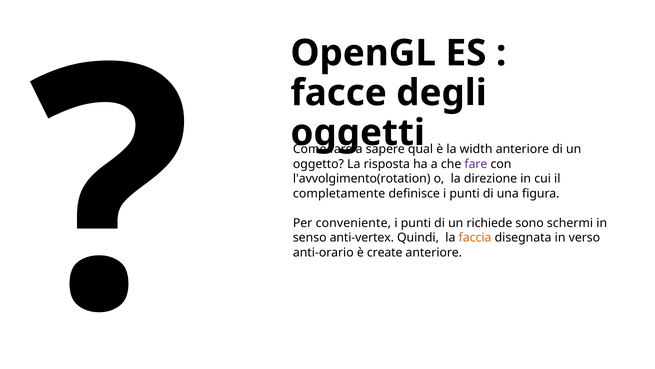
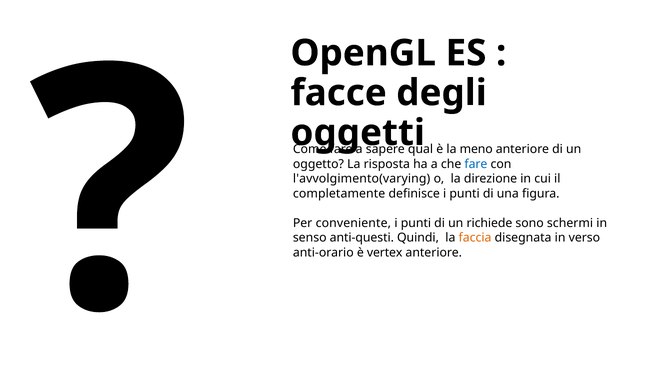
width: width -> meno (476, 149)
fare colour: purple -> blue (476, 164)
l'avvolgimento(rotation: l'avvolgimento(rotation -> l'avvolgimento(varying (362, 178)
anti-vertex: anti-vertex -> anti-questi (362, 237)
create: create -> vertex (385, 252)
